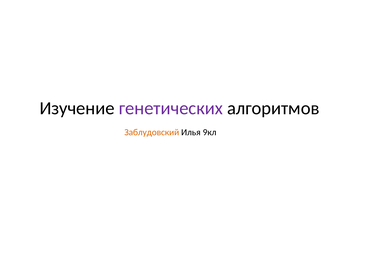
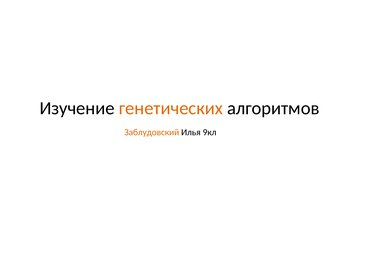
генетических colour: purple -> orange (171, 108)
